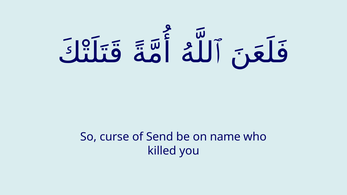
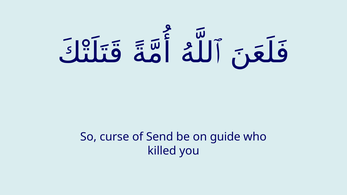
name: name -> guide (225, 137)
